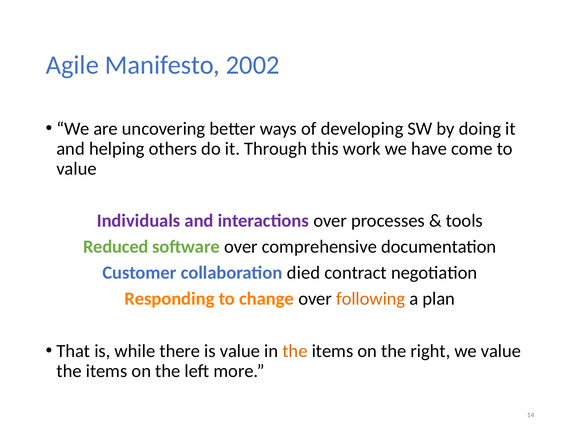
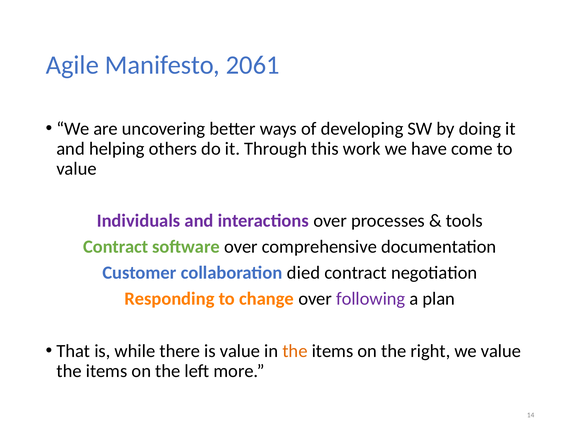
2002: 2002 -> 2061 (253, 65)
Reduced: Reduced -> Contract (116, 247)
following colour: orange -> purple (371, 299)
